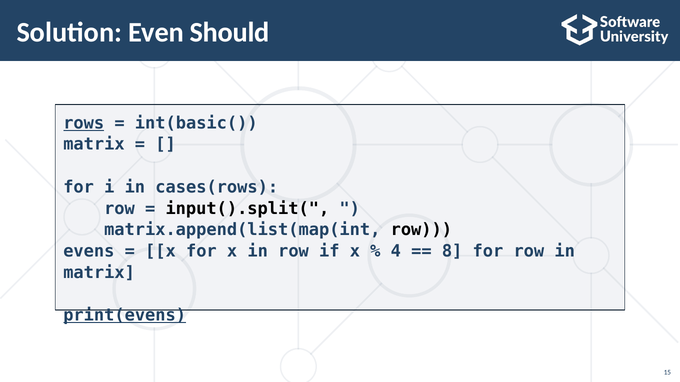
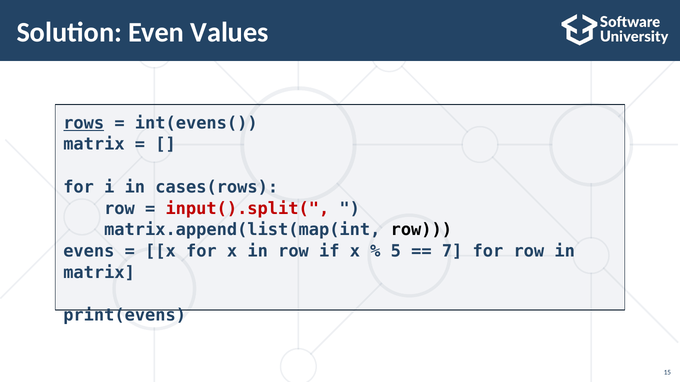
Should: Should -> Values (230, 32)
int(basic(: int(basic( -> int(evens( (196, 123)
input().split( colour: black -> red (247, 209)
4: 4 -> 5 (396, 252)
8: 8 -> 7 (452, 252)
print(evens underline: present -> none (125, 316)
